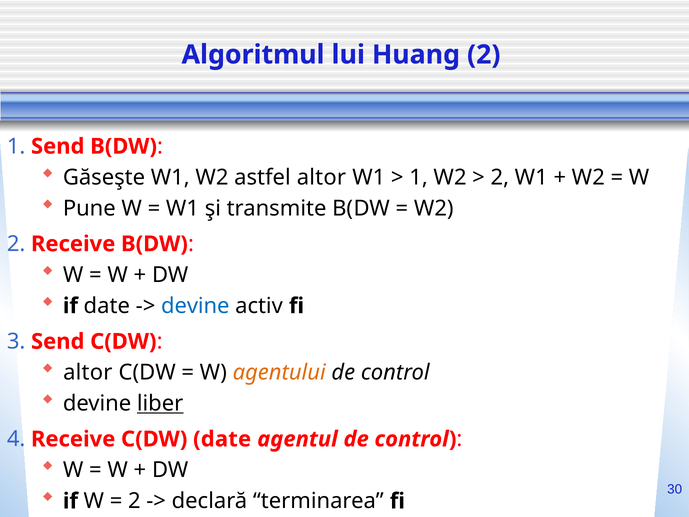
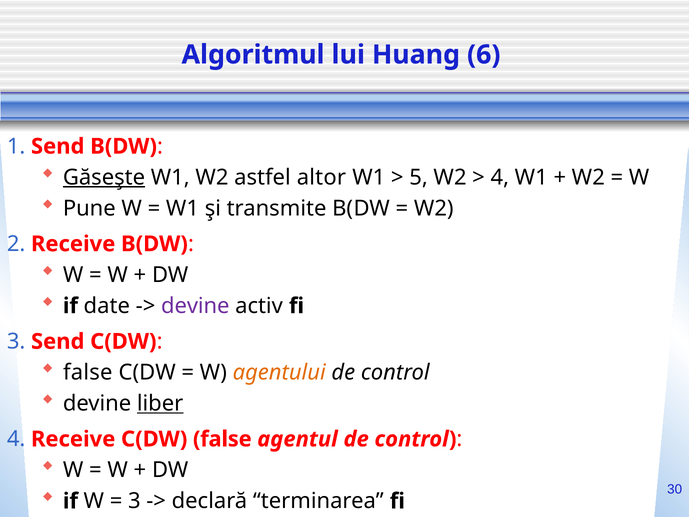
Huang 2: 2 -> 6 (484, 55)
Găseşte underline: none -> present (104, 177)
1: 1 -> 5 (419, 177)
2: 2 -> 4 (500, 177)
devine colour: blue -> purple (195, 306)
altor: altor -> false (88, 372)
C(DW date: date -> false (222, 439)
2: 2 -> 3 (134, 501)
